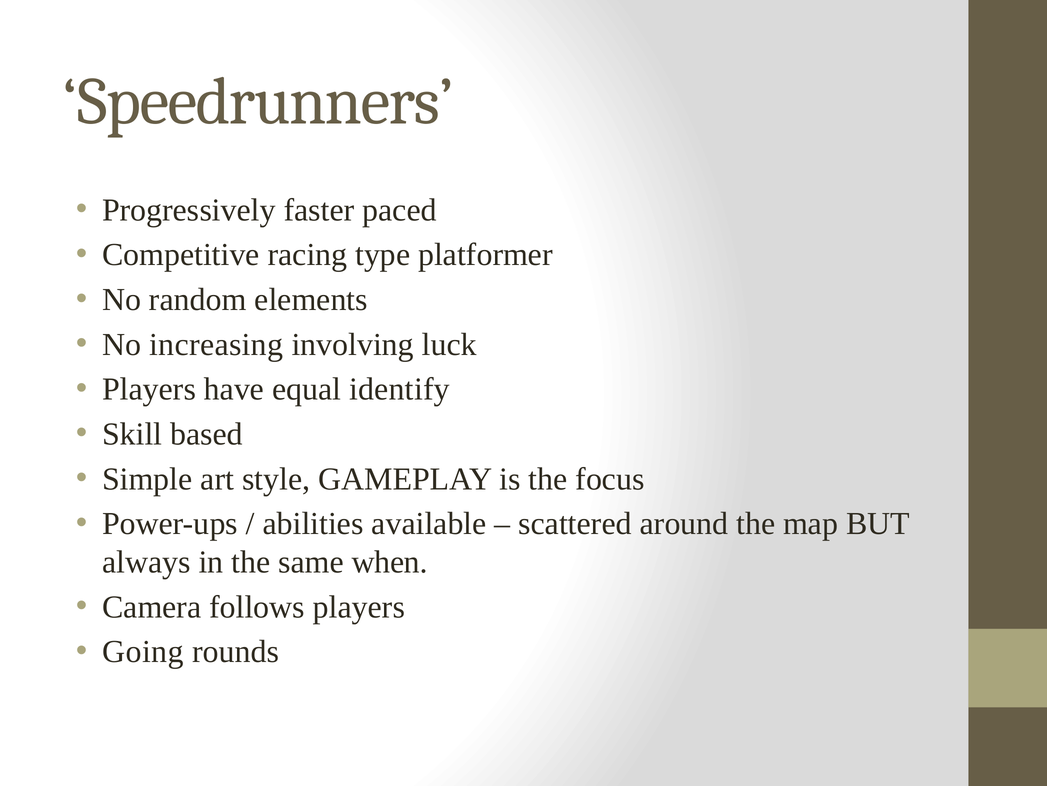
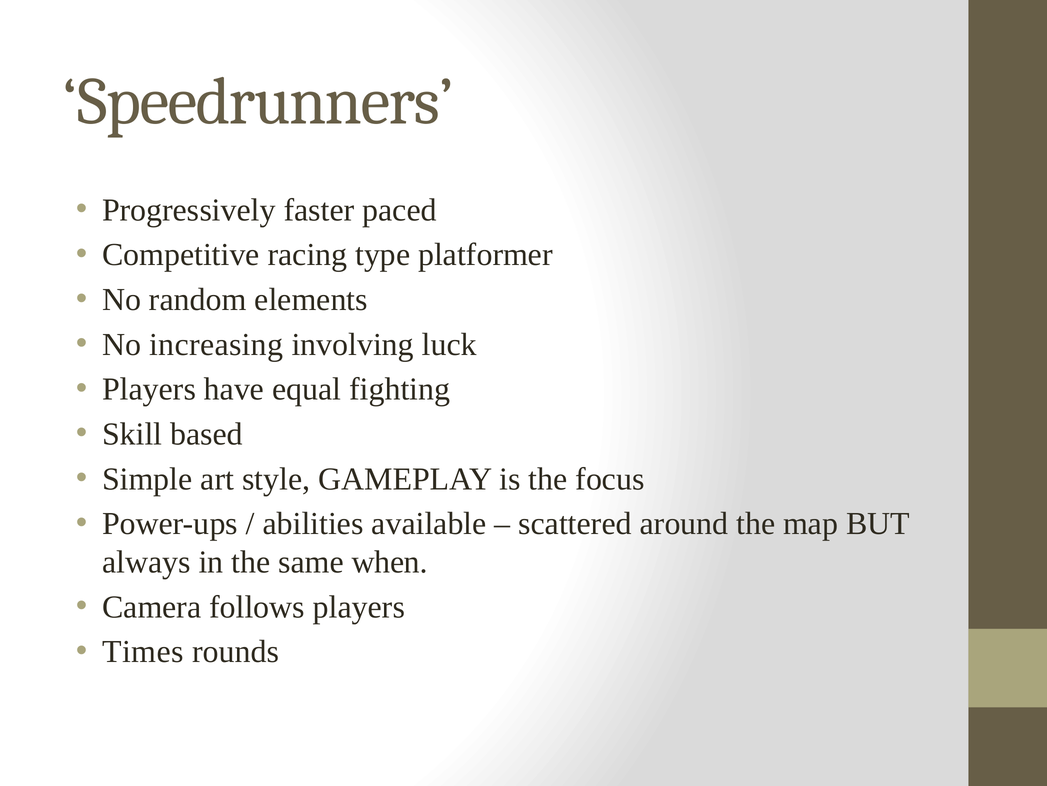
identify: identify -> fighting (400, 389)
Going: Going -> Times (143, 651)
